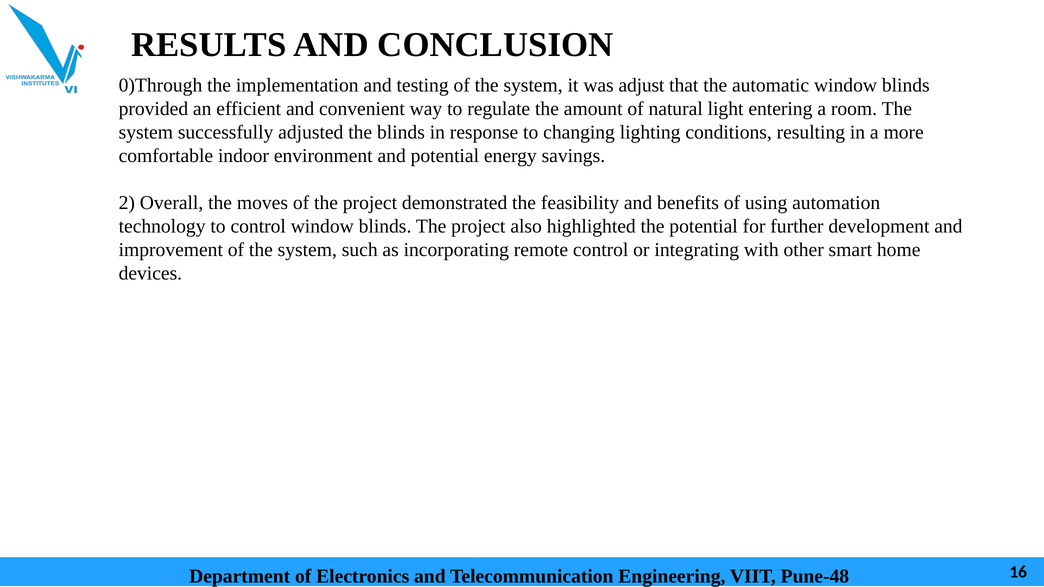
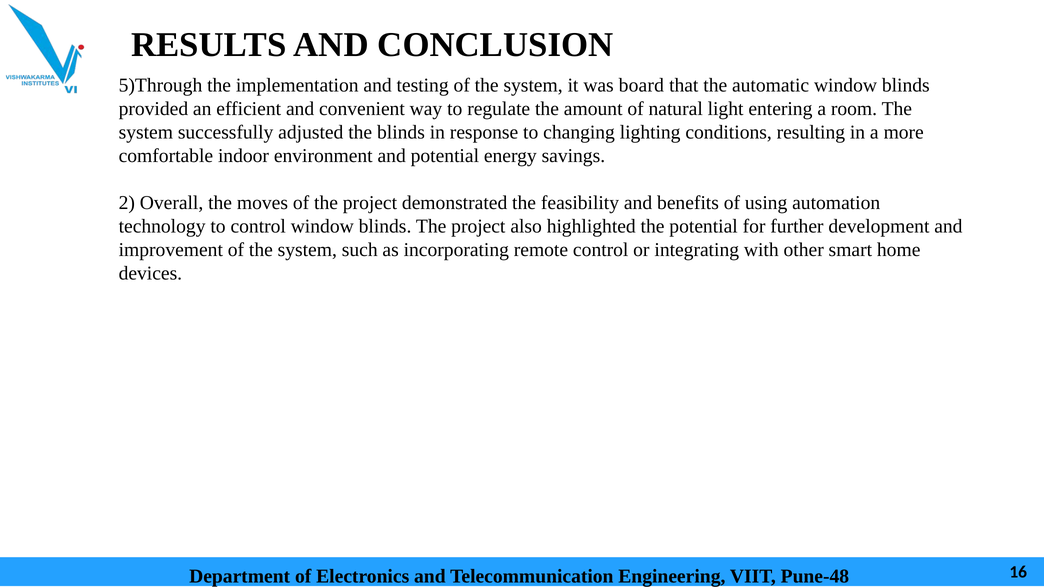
0)Through: 0)Through -> 5)Through (161, 85)
adjust: adjust -> board (641, 85)
